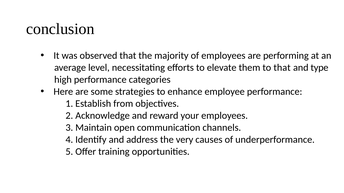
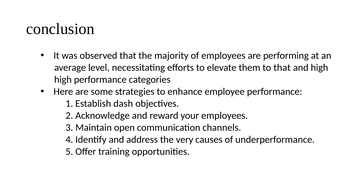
and type: type -> high (319, 68)
from: from -> dash (123, 104)
